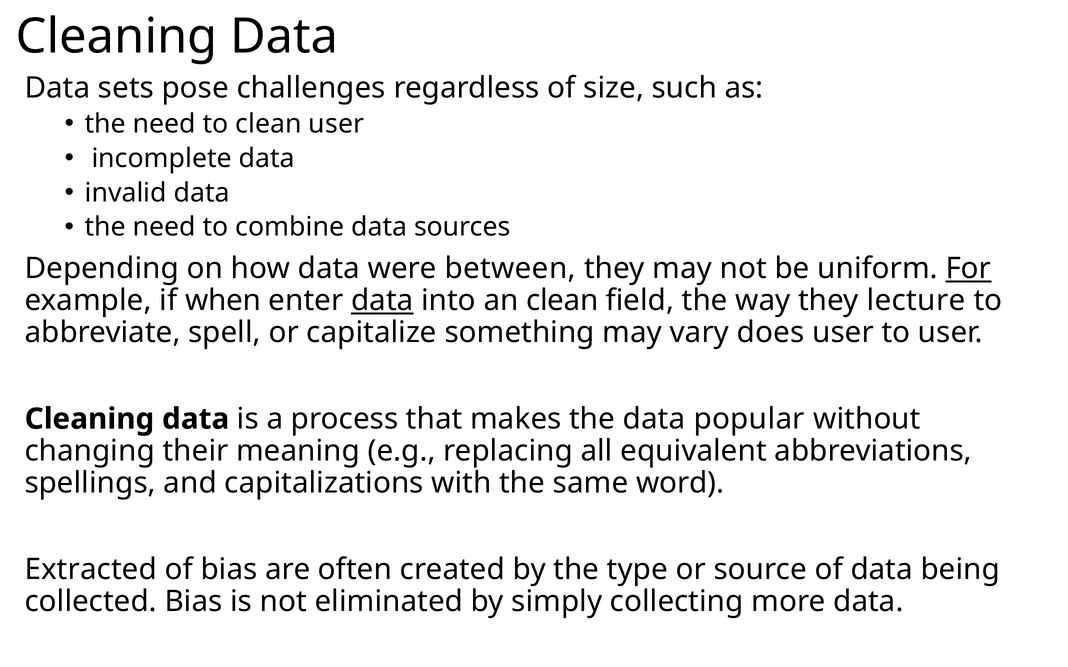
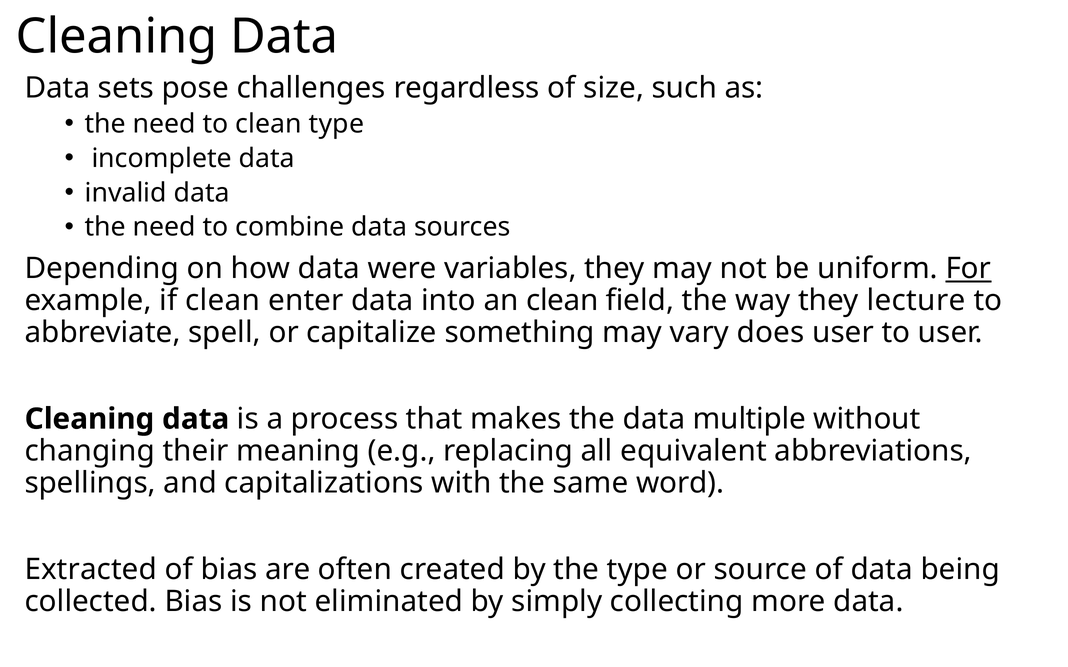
clean user: user -> type (336, 124)
between: between -> variables (510, 269)
if when: when -> clean (223, 301)
data underline: present -> none (382, 301)
popular: popular -> multiple (749, 419)
